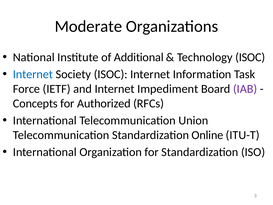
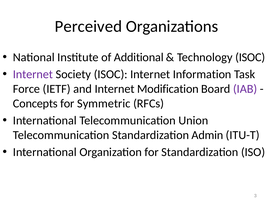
Moderate: Moderate -> Perceived (88, 26)
Internet colour: blue -> purple (33, 74)
Impediment: Impediment -> Modification (168, 89)
Authorized: Authorized -> Symmetric (104, 103)
Online: Online -> Admin (207, 135)
